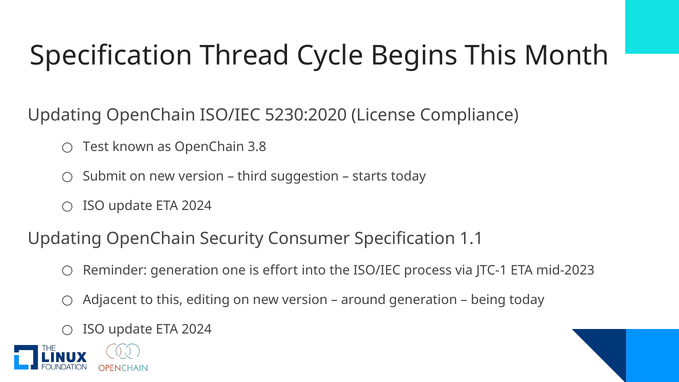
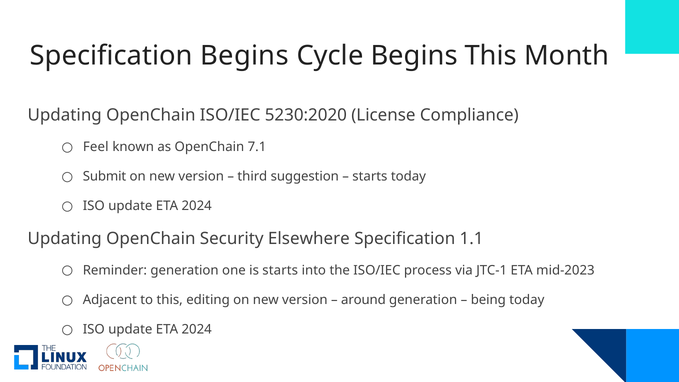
Specification Thread: Thread -> Begins (245, 56)
Test: Test -> Feel (96, 147)
3.8: 3.8 -> 7.1 (257, 147)
Consumer: Consumer -> Elsewhere (309, 239)
is effort: effort -> starts (280, 270)
